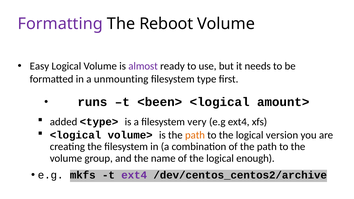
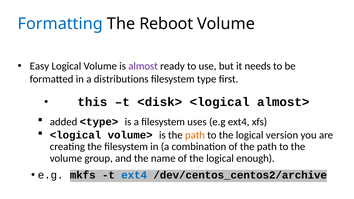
Formatting colour: purple -> blue (60, 24)
unmounting: unmounting -> distributions (121, 79)
runs: runs -> this (92, 102)
<been>: <been> -> <disk> (160, 102)
amount>: amount> -> almost> (283, 102)
very: very -> uses (197, 122)
ext4 colour: purple -> blue (134, 175)
